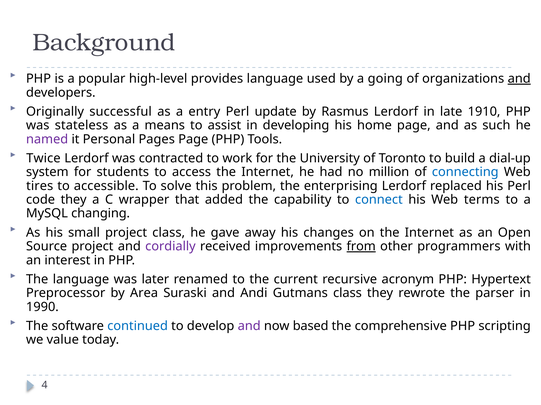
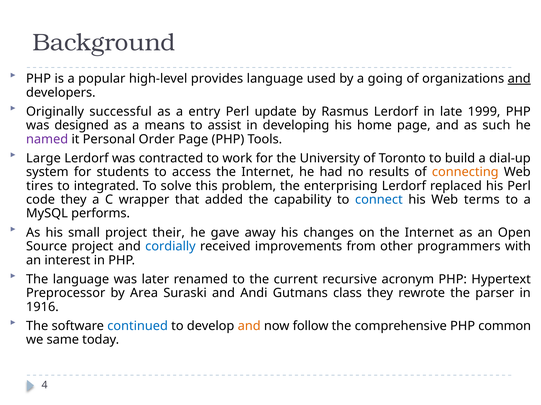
1910: 1910 -> 1999 (484, 112)
stateless: stateless -> designed (82, 126)
Pages: Pages -> Order (157, 139)
Twice: Twice -> Large (43, 159)
million: million -> results (389, 172)
connecting colour: blue -> orange (465, 172)
accessible: accessible -> integrated (106, 186)
changing: changing -> performs (101, 214)
project class: class -> their (169, 233)
cordially colour: purple -> blue (170, 247)
from underline: present -> none (361, 247)
1990: 1990 -> 1916 (42, 307)
and colour: purple -> orange (249, 327)
based: based -> follow (311, 327)
scripting: scripting -> common (505, 327)
value: value -> same (63, 340)
